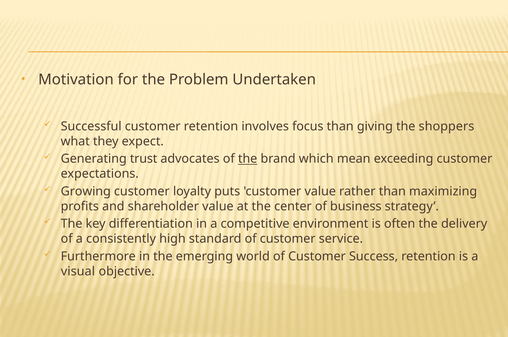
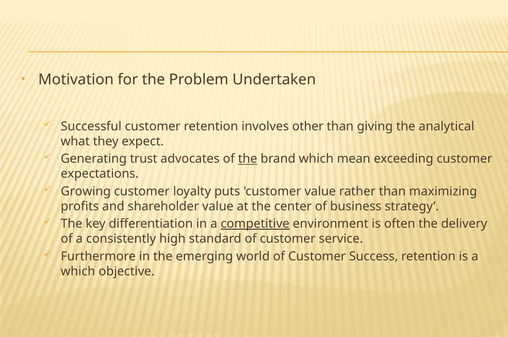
focus: focus -> other (308, 126)
shoppers: shoppers -> analytical (447, 126)
competitive underline: none -> present (255, 224)
visual: visual -> which (78, 271)
